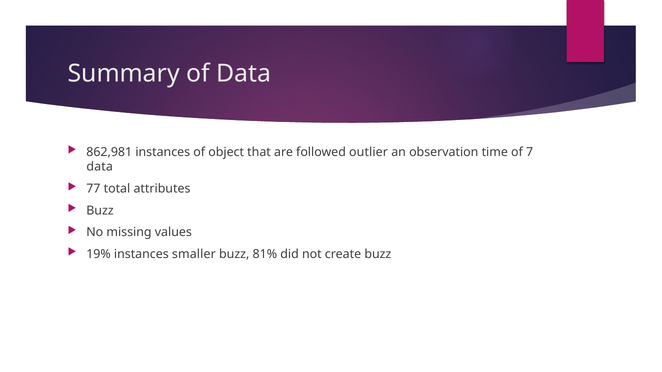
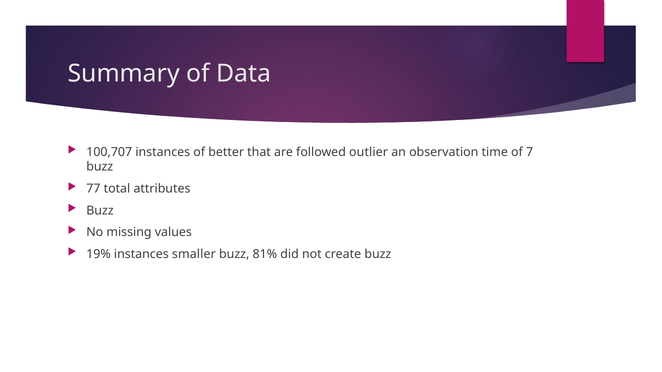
862,981: 862,981 -> 100,707 (109, 152)
object: object -> better (226, 152)
data: data -> buzz (100, 167)
